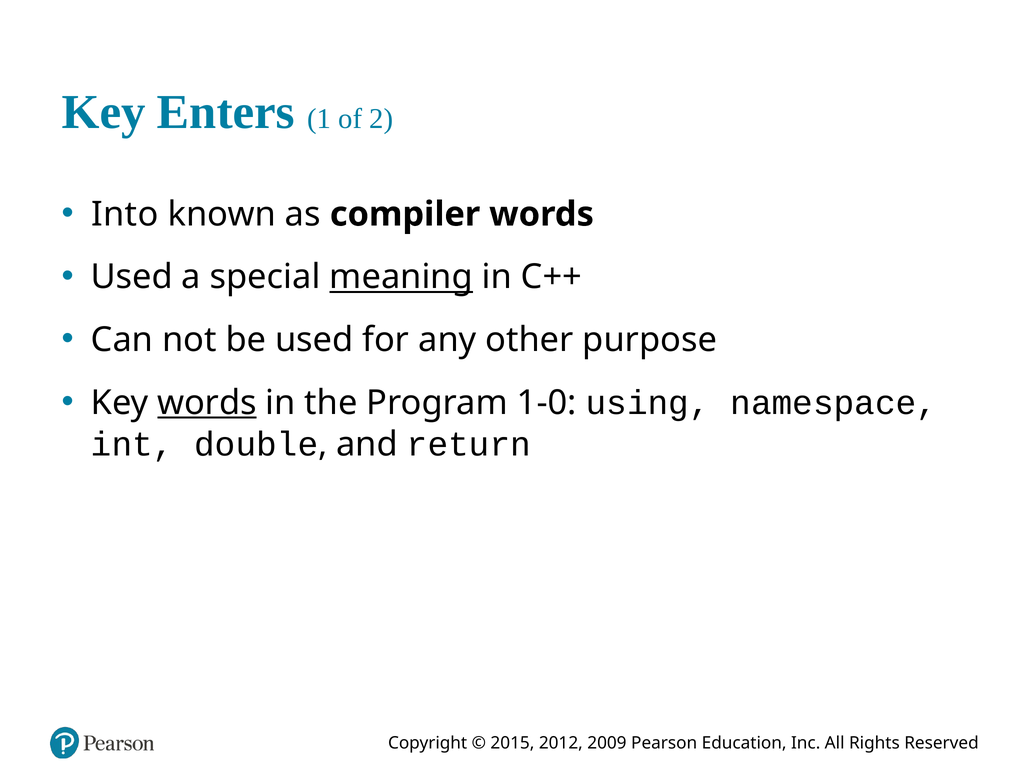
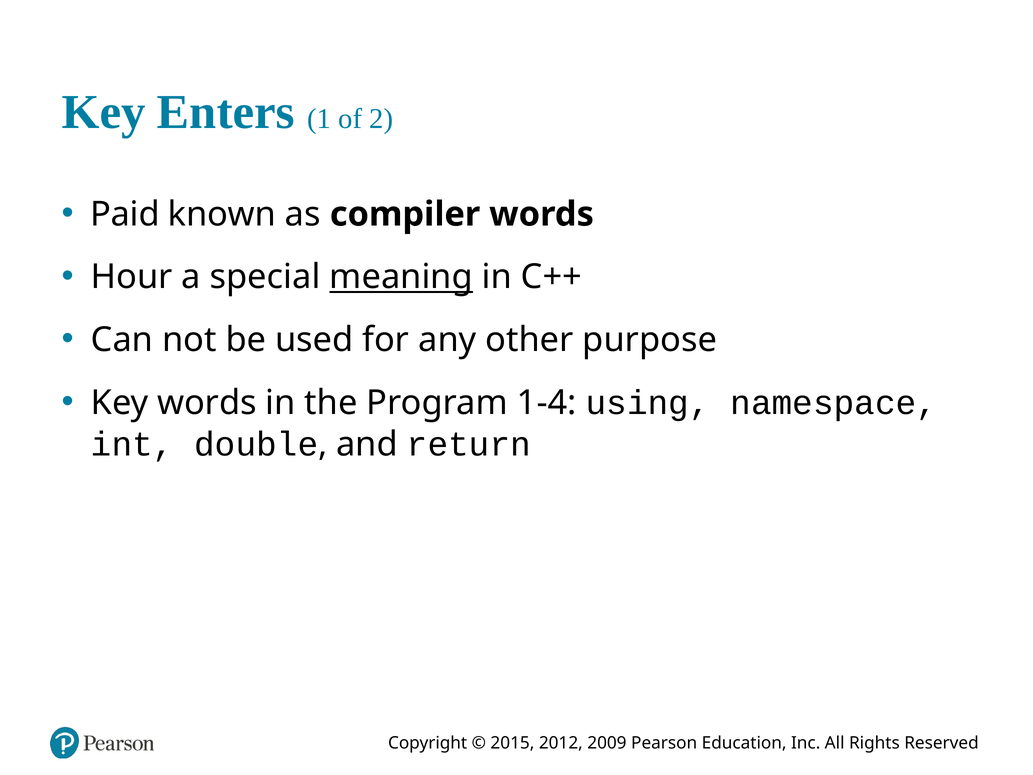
Into: Into -> Paid (125, 214)
Used: Used -> Hour (132, 277)
words underline: present -> none (207, 403)
1-0: 1-0 -> 1-4 (547, 403)
